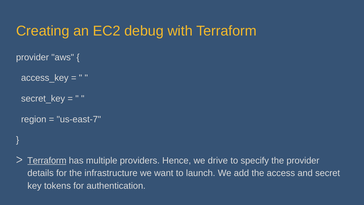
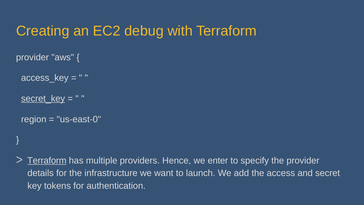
secret_key underline: none -> present (43, 99)
us-east-7: us-east-7 -> us-east-0 (79, 119)
drive: drive -> enter (218, 160)
